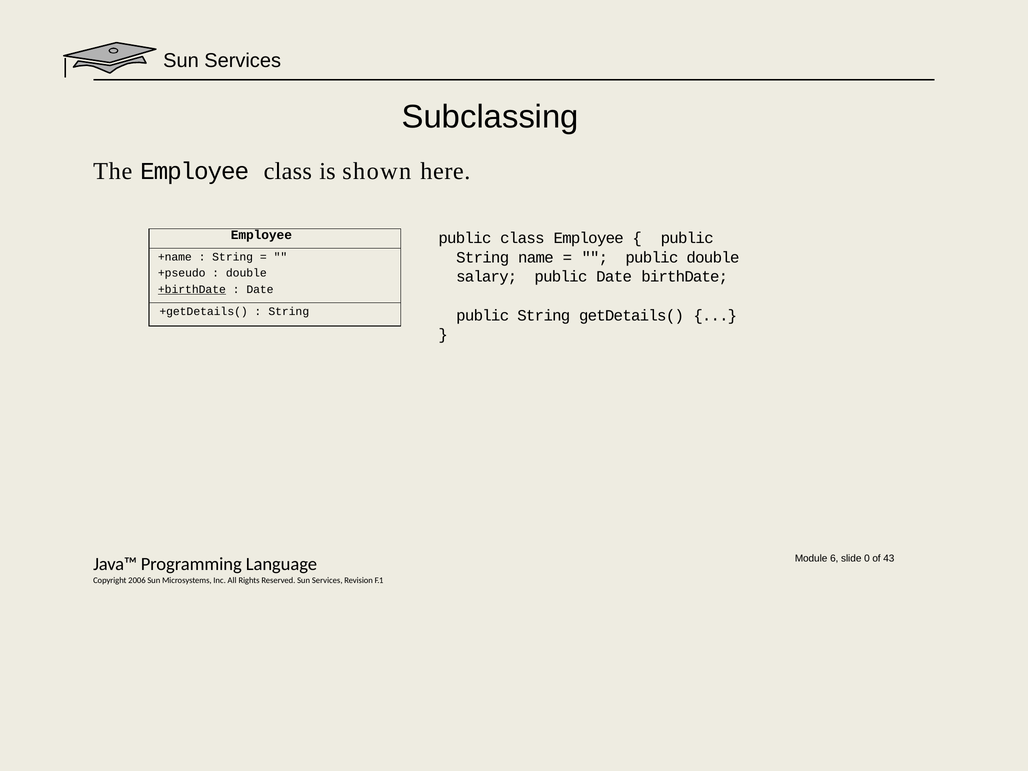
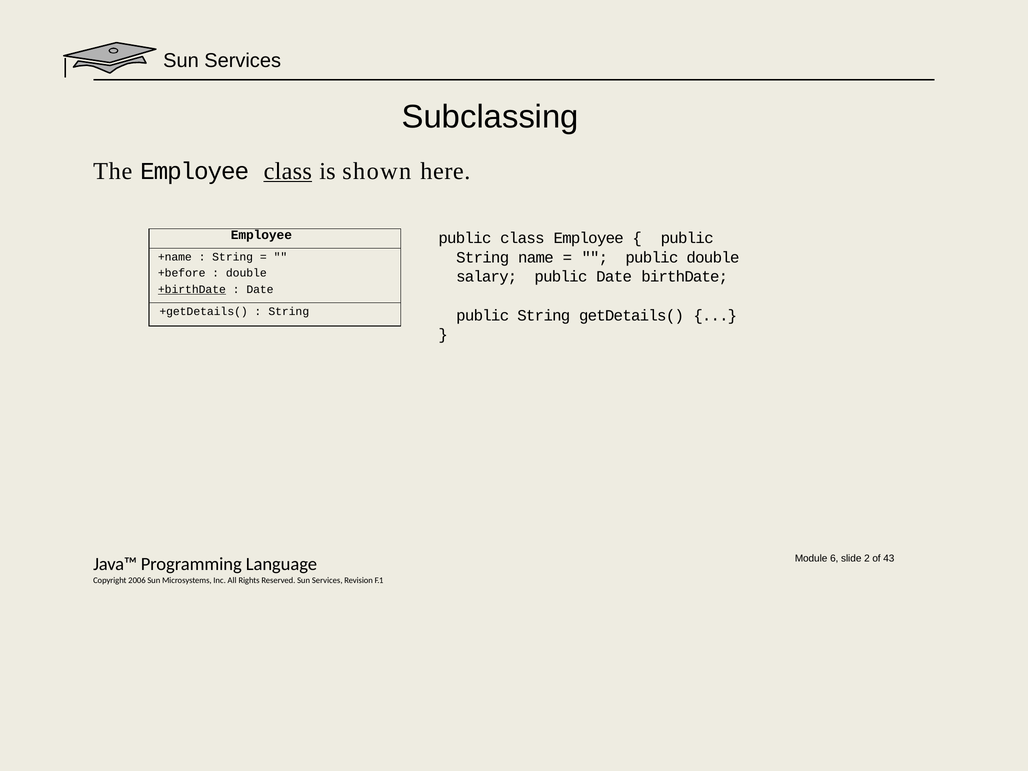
class underline: none -> present (288, 171)
+pseudo: +pseudo -> +before (182, 273)
0: 0 -> 2 (867, 558)
